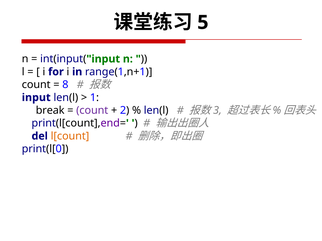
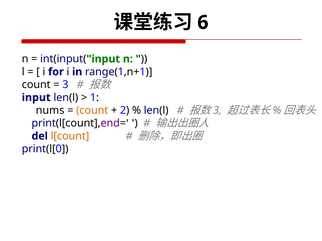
5: 5 -> 6 (203, 23)
8: 8 -> 3 (65, 85)
break: break -> nums (50, 111)
count colour: purple -> orange (92, 111)
